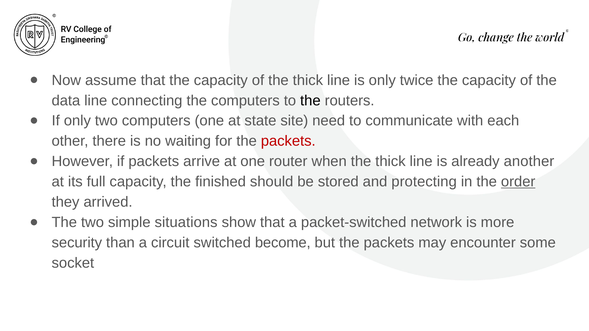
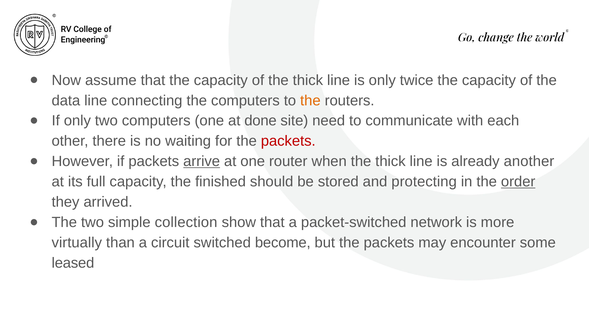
the colour: black -> orange (310, 101)
state: state -> done (261, 121)
arrive underline: none -> present (202, 162)
situations: situations -> collection (186, 222)
security: security -> virtually (77, 243)
socket: socket -> leased (73, 263)
